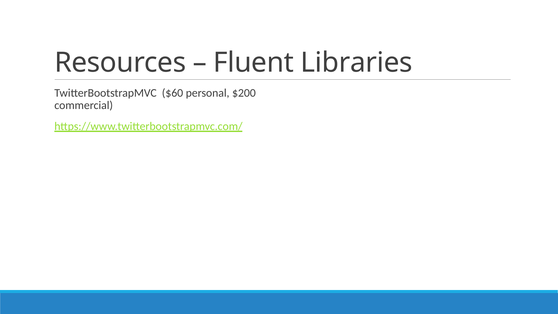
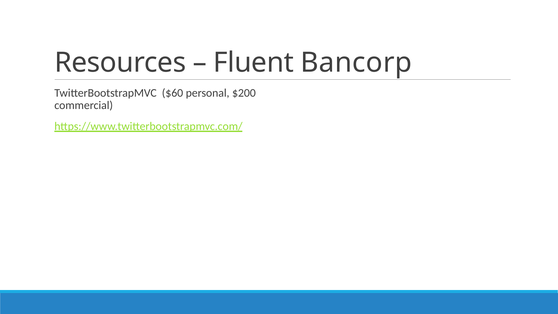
Libraries: Libraries -> Bancorp (356, 63)
